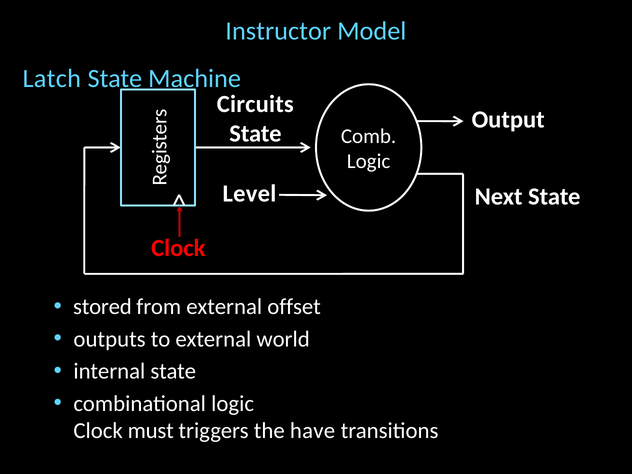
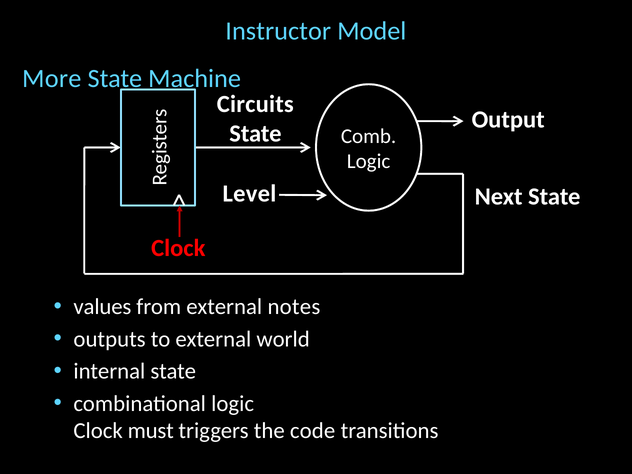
Latch: Latch -> More (52, 79)
stored: stored -> values (102, 307)
offset: offset -> notes (294, 307)
have: have -> code (313, 431)
